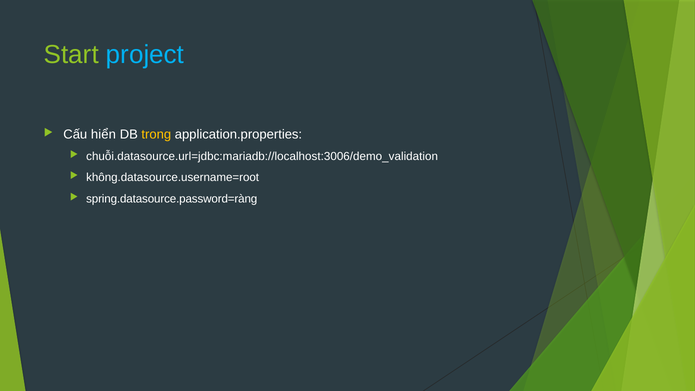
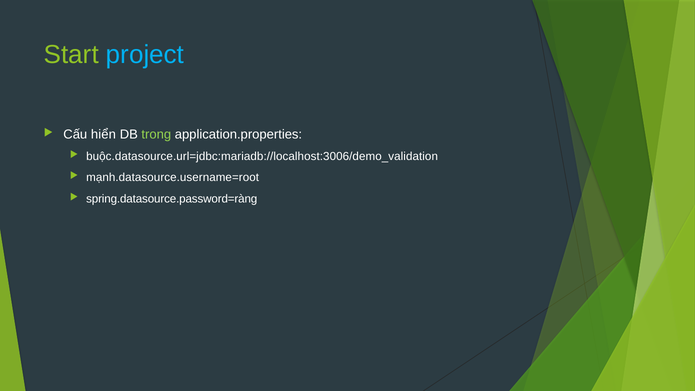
trong colour: yellow -> light green (156, 135)
chuỗi.datasource.url=jdbc:mariadb://localhost:3006/demo_validation: chuỗi.datasource.url=jdbc:mariadb://localhost:3006/demo_validation -> buộc.datasource.url=jdbc:mariadb://localhost:3006/demo_validation (262, 156)
không.datasource.username=root: không.datasource.username=root -> mạnh.datasource.username=root (173, 178)
